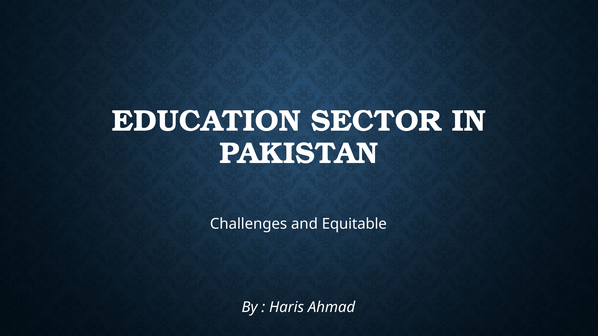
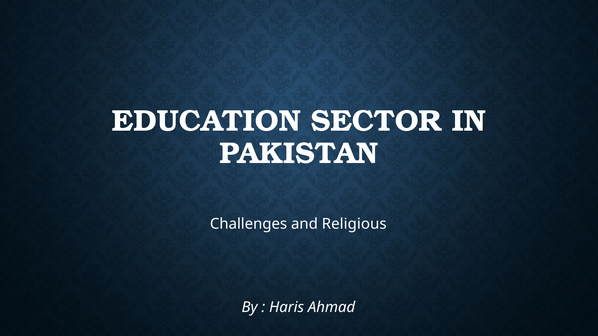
Equitable: Equitable -> Religious (354, 224)
